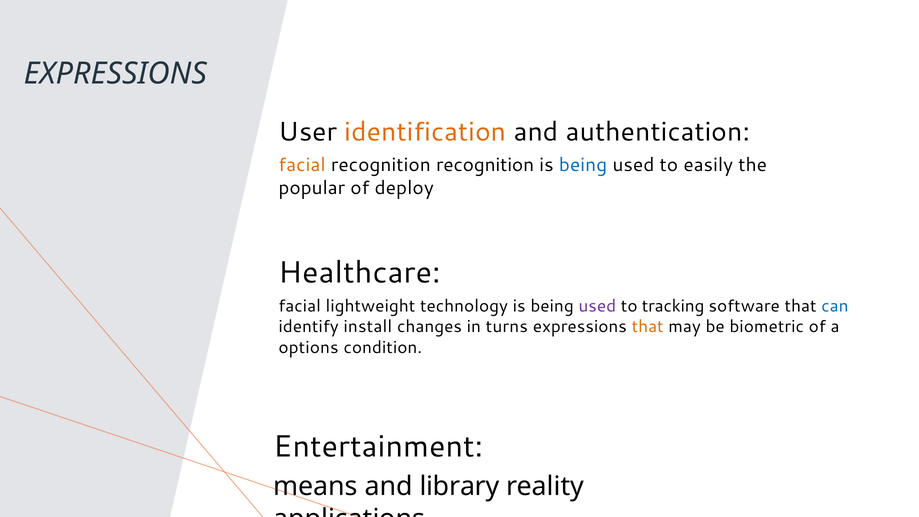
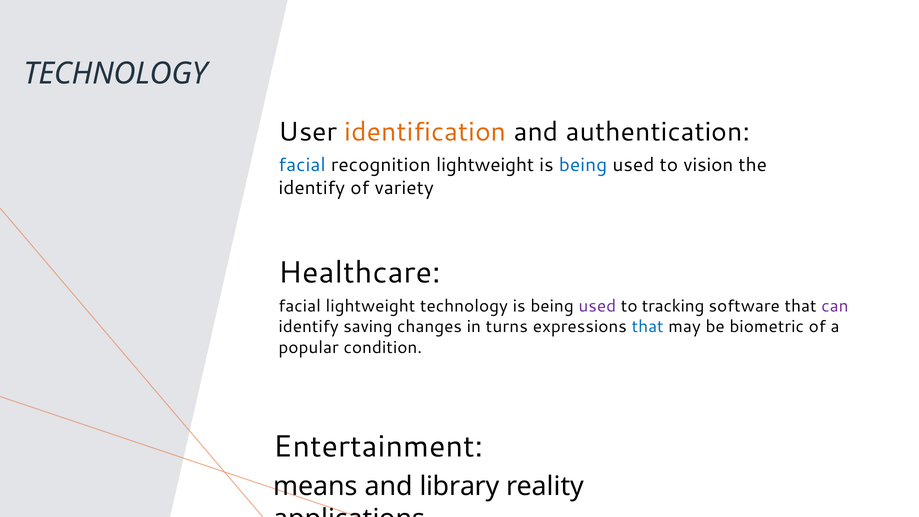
EXPRESSIONS: EXPRESSIONS -> TECHNOLOGY (115, 74)
facial colour: orange -> blue (302, 165)
recognition recognition: recognition -> lightweight (485, 165)
easily: easily -> vision (708, 165)
popular: popular -> identify (312, 188)
deploy: deploy -> variety (404, 188)
can colour: blue -> purple (835, 306)
install: install -> saving (368, 327)
that colour: orange -> blue (648, 327)
options: options -> popular (309, 347)
